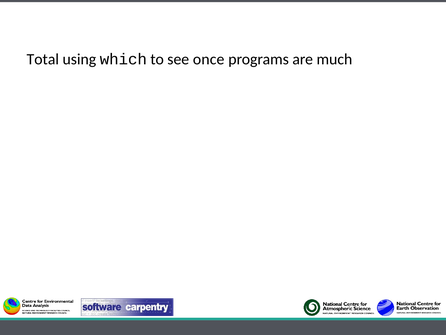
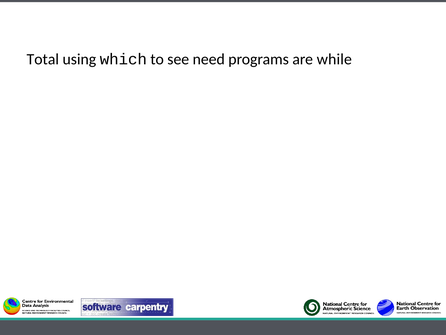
once: once -> need (209, 59)
much: much -> while (334, 59)
